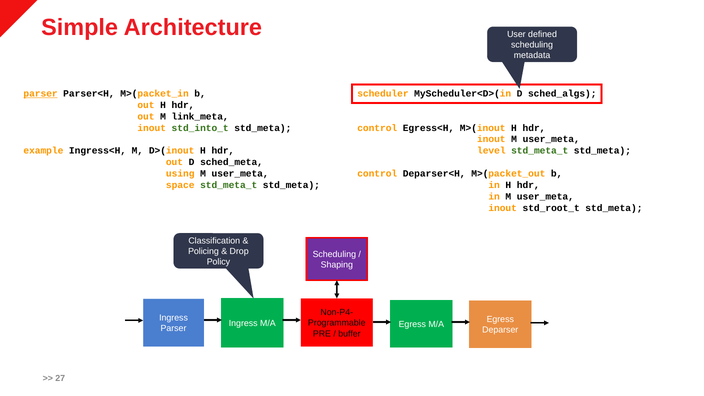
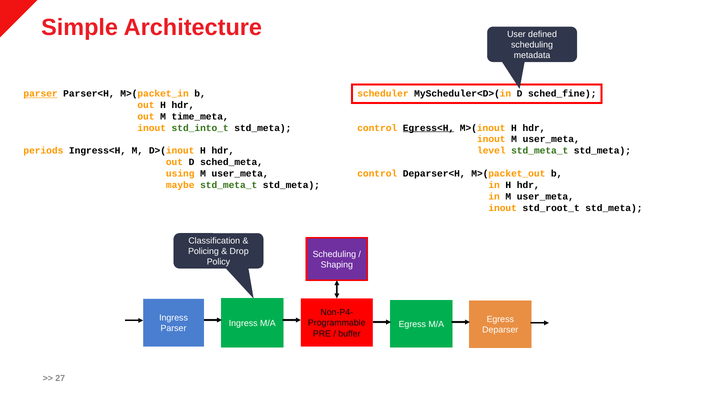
sched_algs: sched_algs -> sched_fine (562, 93)
link_meta: link_meta -> time_meta (200, 116)
Egress<H underline: none -> present (429, 128)
example: example -> periods (43, 151)
space: space -> maybe (180, 185)
